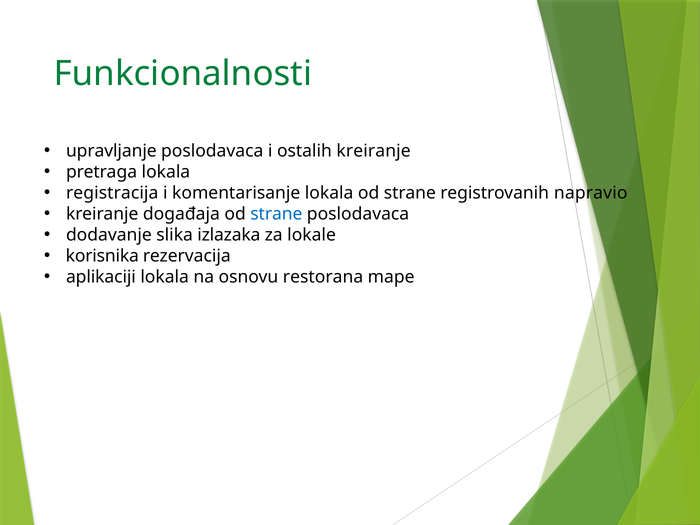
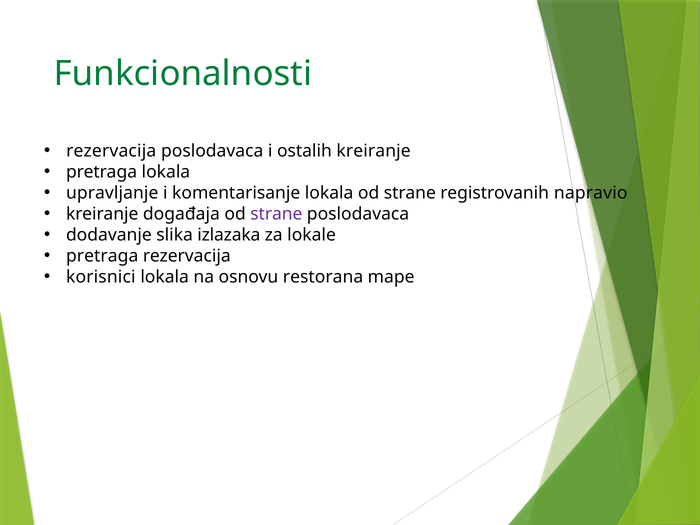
upravljanje: upravljanje -> rezervacija (111, 151)
registracija: registracija -> upravljanje (112, 193)
strane colour: blue -> purple (276, 214)
korisnika: korisnika -> pretraga (102, 256)
aplikaciji: aplikaciji -> korisnici (101, 277)
